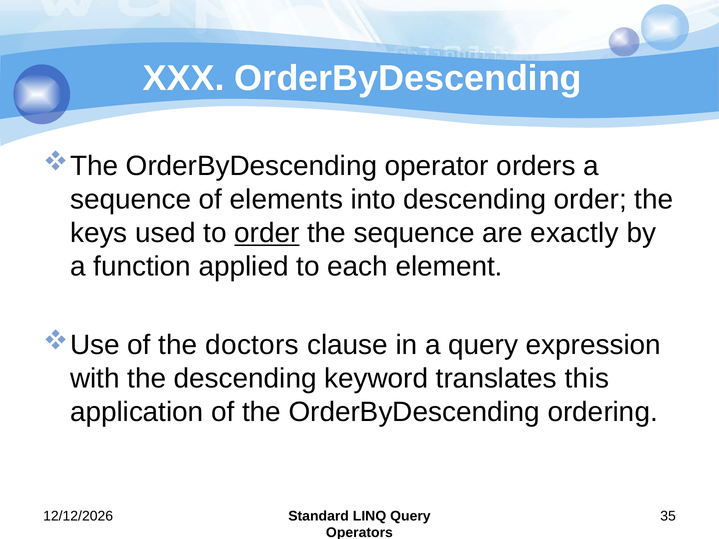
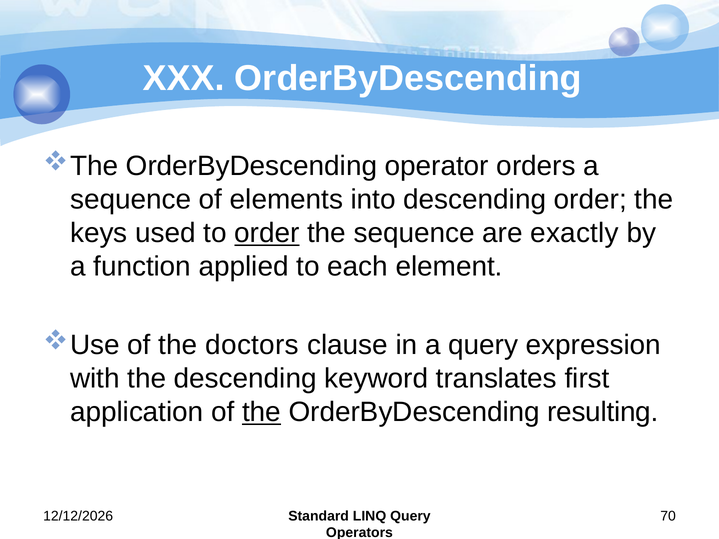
this: this -> first (587, 379)
the underline: none -> present (262, 412)
ordering: ordering -> resulting (603, 412)
35: 35 -> 70 (668, 516)
